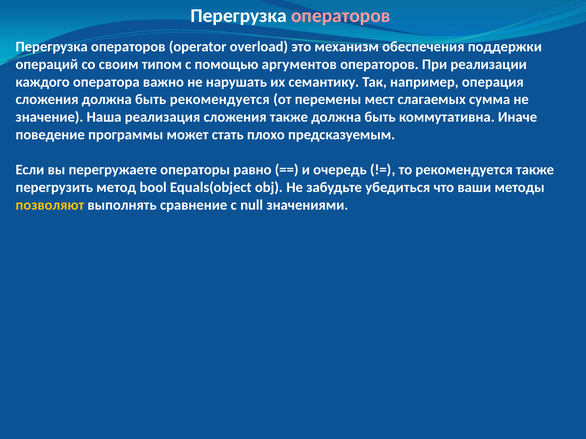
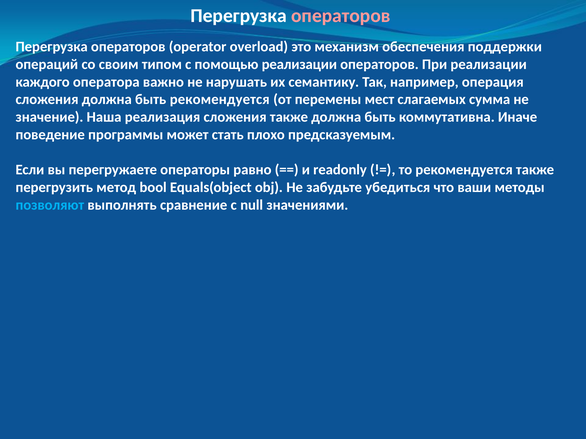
помощью аргументов: аргументов -> реализации (299, 64)
очередь: очередь -> readonly (340, 170)
позволяют colour: yellow -> light blue (50, 205)
